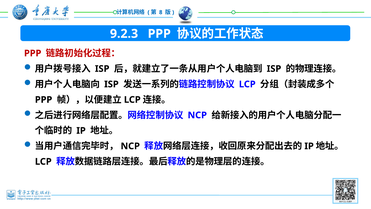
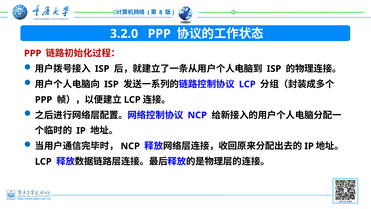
9.2.3: 9.2.3 -> 3.2.0 (124, 34)
